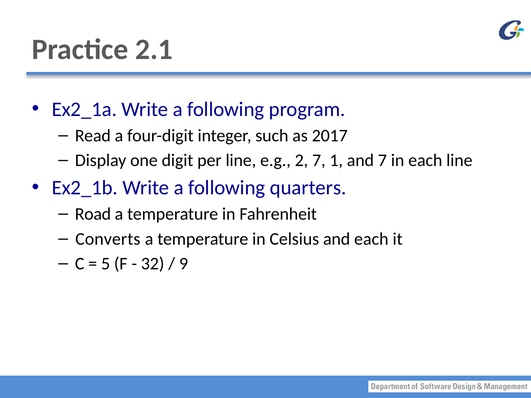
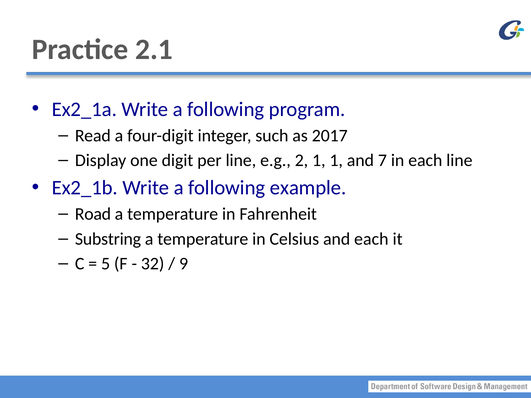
2 7: 7 -> 1 (319, 161)
quarters: quarters -> example (308, 188)
Converts: Converts -> Substring (108, 239)
